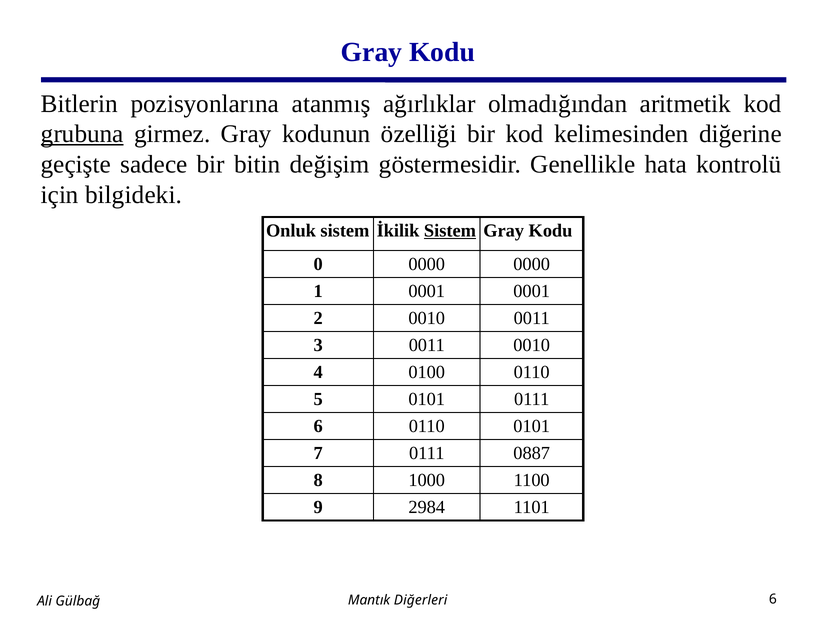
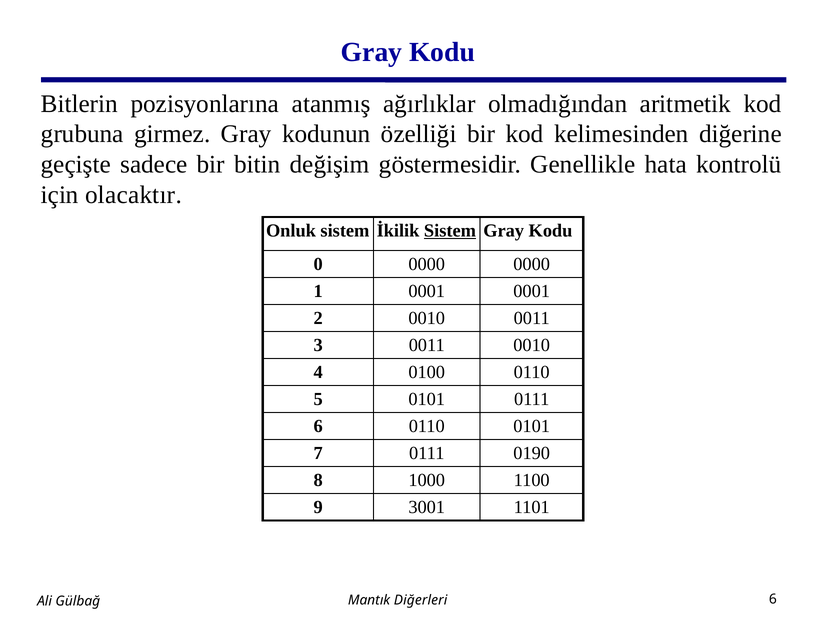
grubuna underline: present -> none (82, 134)
bilgideki: bilgideki -> olacaktır (133, 195)
0887: 0887 -> 0190 (532, 453)
2984: 2984 -> 3001 (427, 507)
